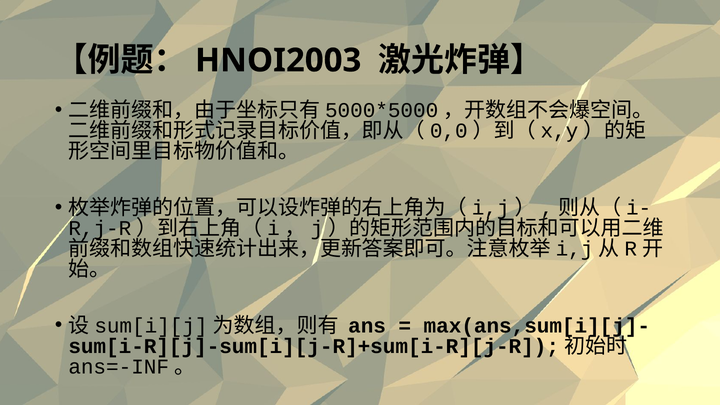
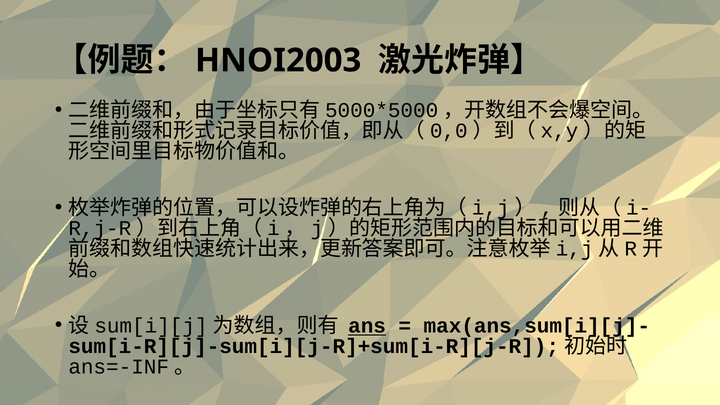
ans underline: none -> present (367, 326)
